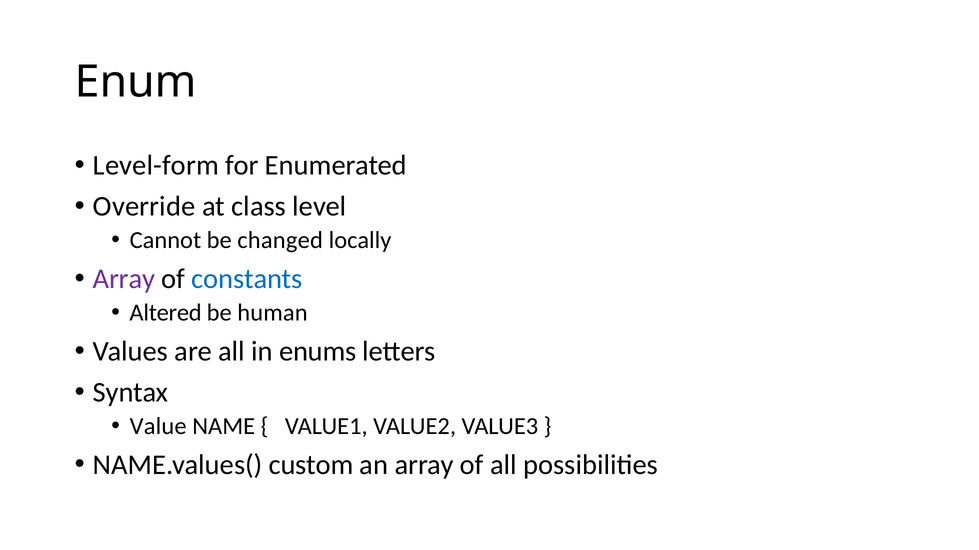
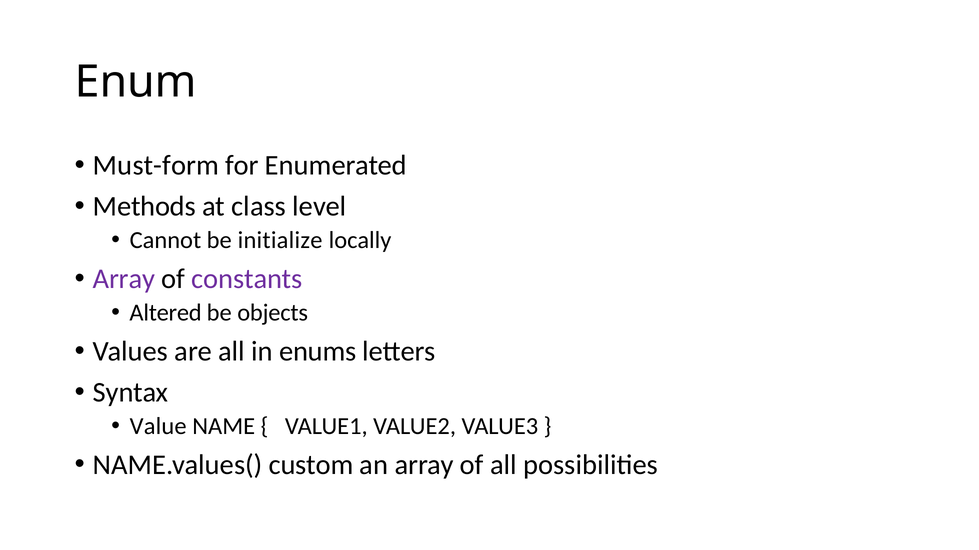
Level-form: Level-form -> Must-form (156, 166)
Override: Override -> Methods (144, 207)
changed: changed -> initialize (280, 240)
constants colour: blue -> purple (247, 279)
human: human -> objects (273, 313)
